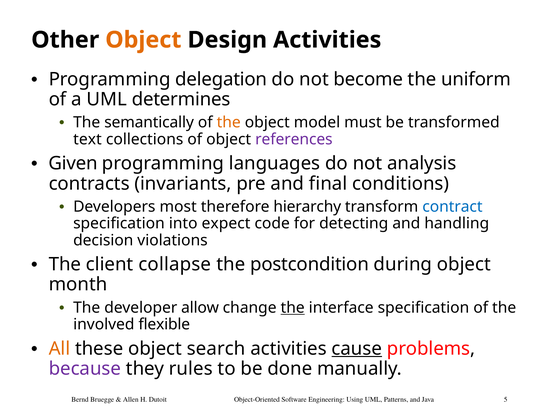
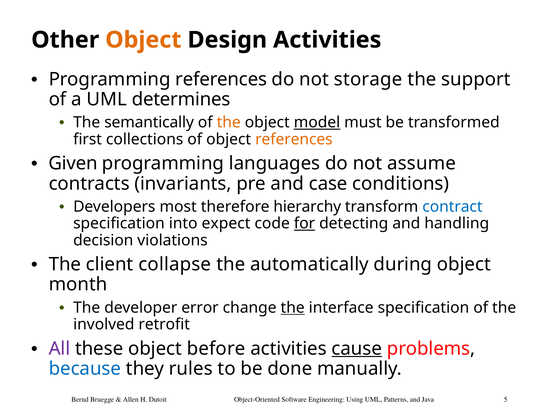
Programming delegation: delegation -> references (221, 79)
become: become -> storage (368, 79)
uniform: uniform -> support (476, 79)
model underline: none -> present (317, 122)
text: text -> first (88, 139)
references colour: purple -> orange (294, 139)
analysis: analysis -> assume (422, 163)
final: final -> case (328, 184)
for underline: none -> present (304, 223)
postcondition: postcondition -> automatically (309, 264)
allow: allow -> error (200, 308)
flexible: flexible -> retrofit (164, 324)
All colour: orange -> purple (59, 349)
search: search -> before (216, 349)
because colour: purple -> blue (85, 369)
